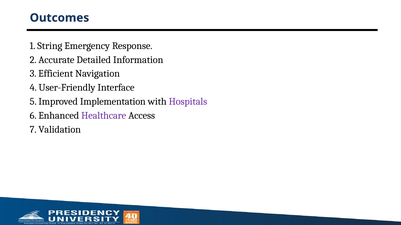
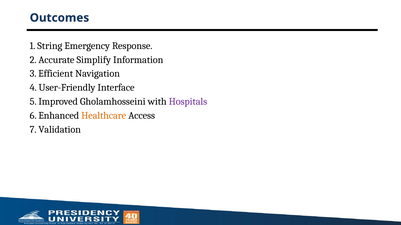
Detailed: Detailed -> Simplify (94, 60)
Implementation: Implementation -> Gholamhosseini (113, 102)
Healthcare colour: purple -> orange (104, 116)
